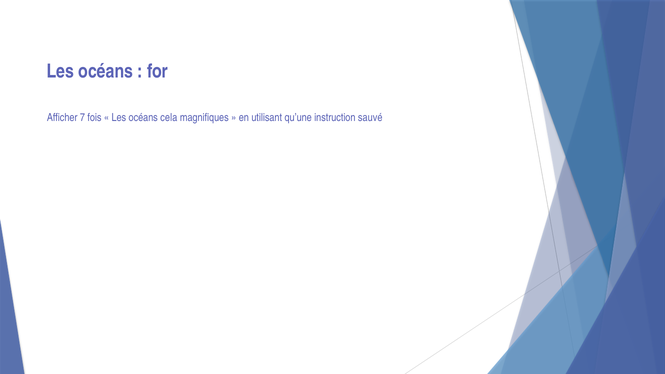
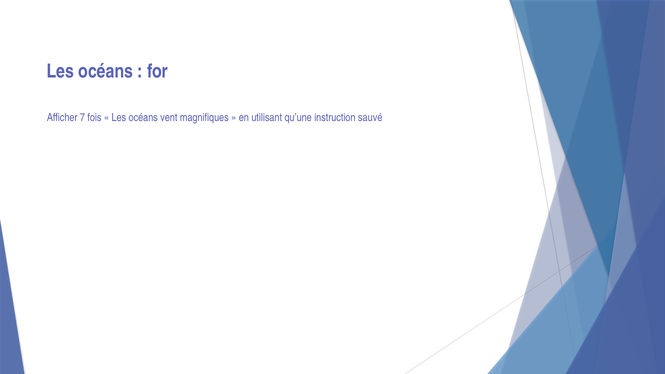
cela: cela -> vent (169, 118)
